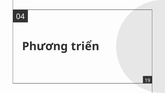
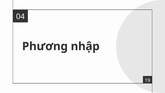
triển: triển -> nhập (85, 46)
